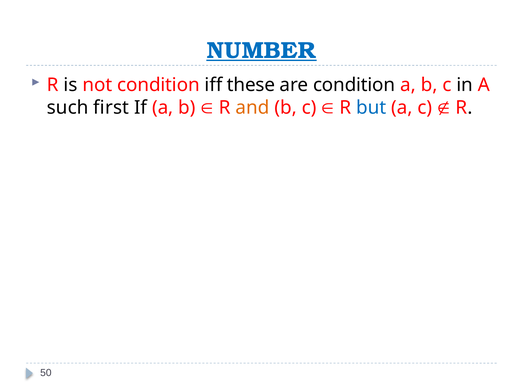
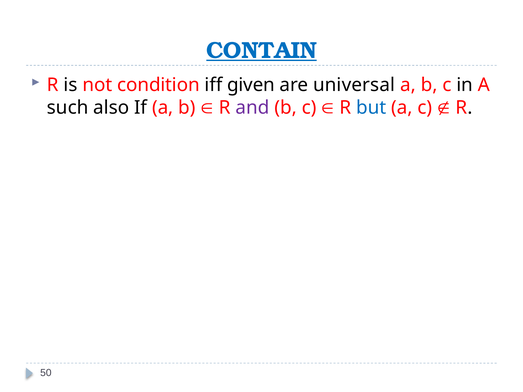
NUMBER: NUMBER -> CONTAIN (262, 50)
these: these -> given (251, 85)
are condition: condition -> universal (354, 85)
first: first -> also (111, 108)
and colour: orange -> purple (252, 108)
